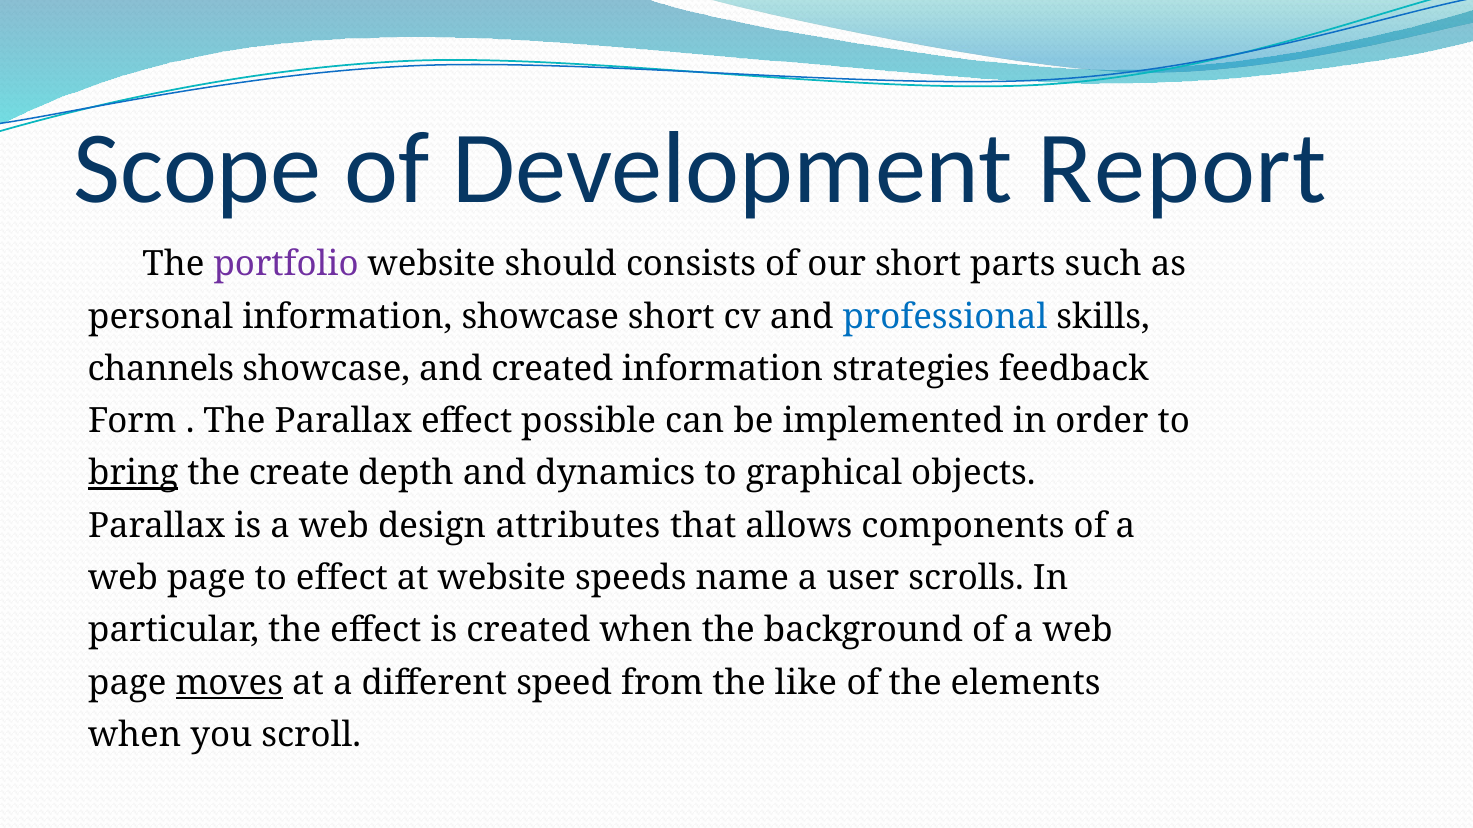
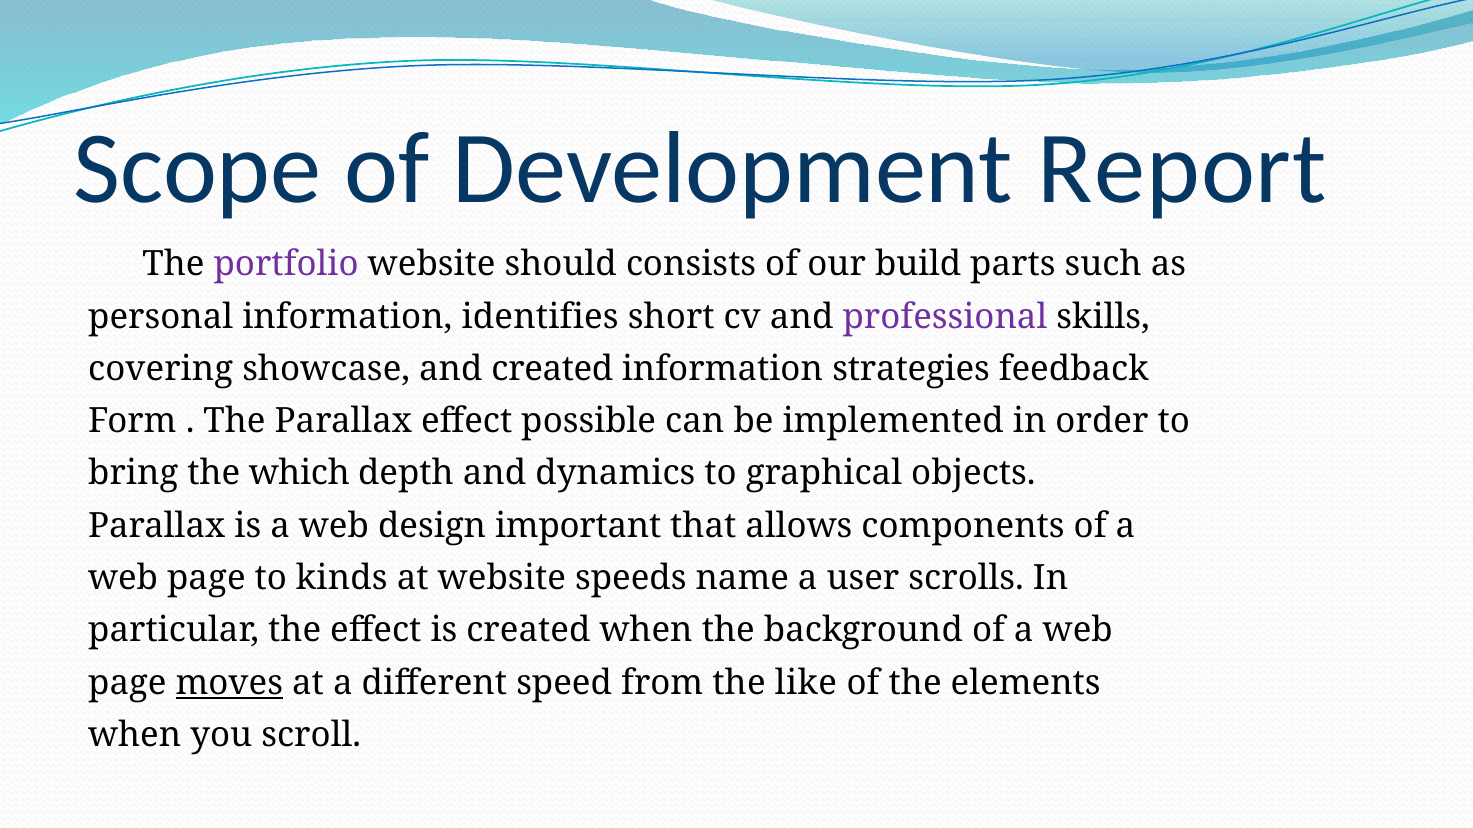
our short: short -> build (918, 264)
information showcase: showcase -> identifies (540, 317)
professional colour: blue -> purple (945, 317)
channels: channels -> covering (161, 369)
bring underline: present -> none (133, 474)
create: create -> which (299, 474)
attributes: attributes -> important (578, 526)
to effect: effect -> kinds (342, 579)
